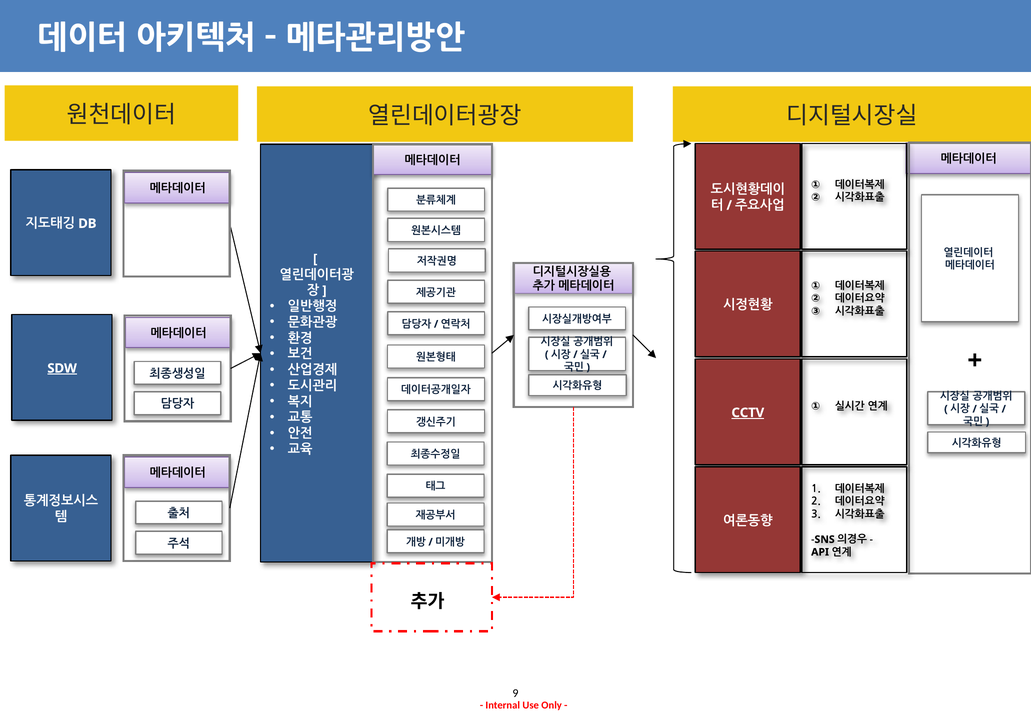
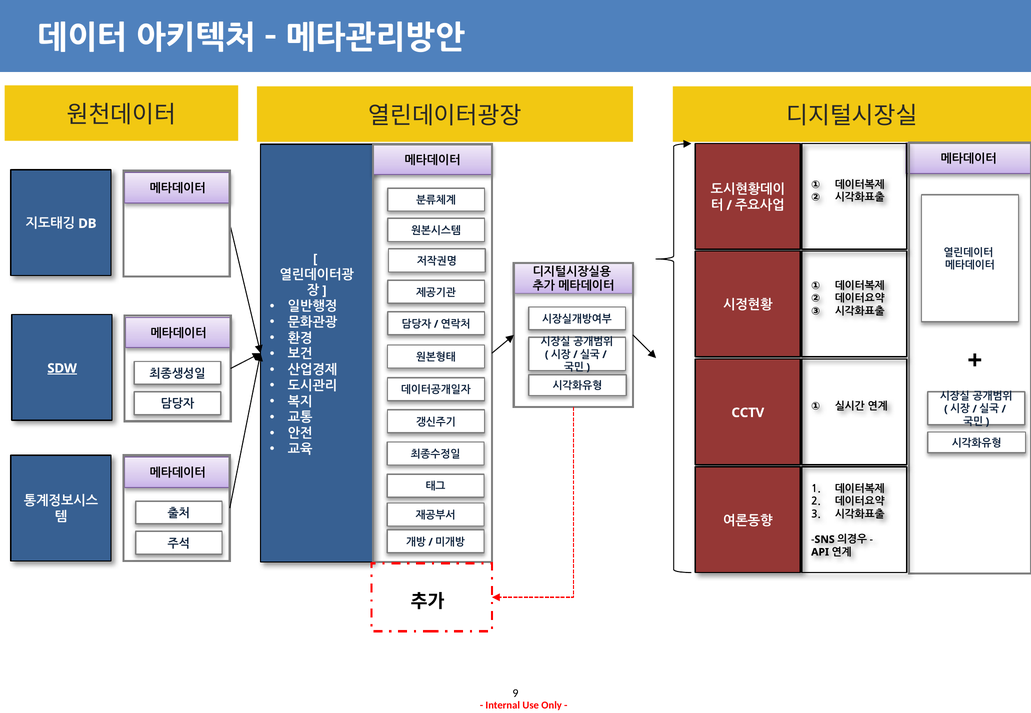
CCTV underline: present -> none (748, 413)
